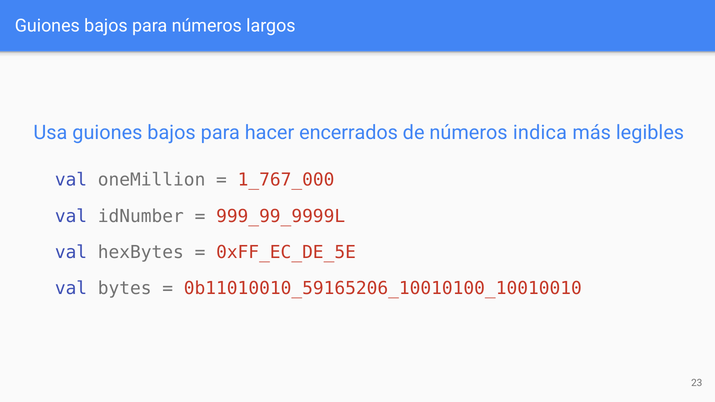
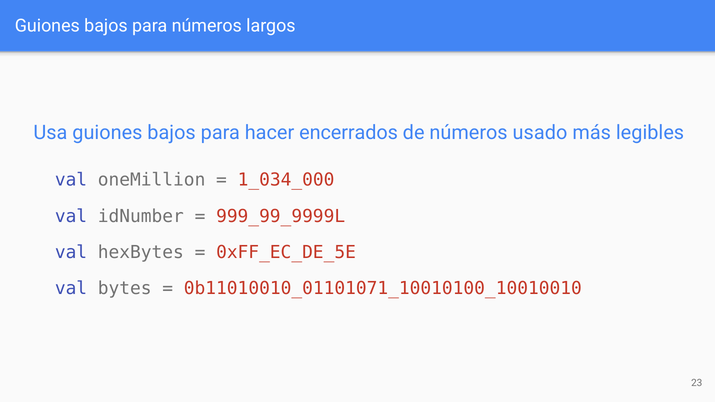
indica: indica -> usado (540, 133)
1_767_000: 1_767_000 -> 1_034_000 (286, 180)
0b11010010_59165206_10010100_10010010: 0b11010010_59165206_10010100_10010010 -> 0b11010010_01101071_10010100_10010010 (383, 289)
